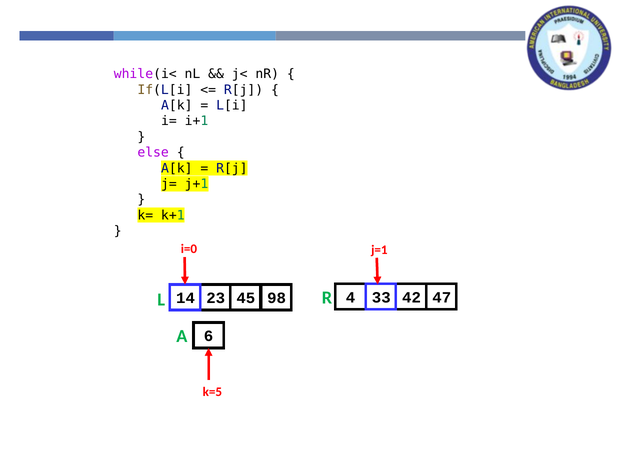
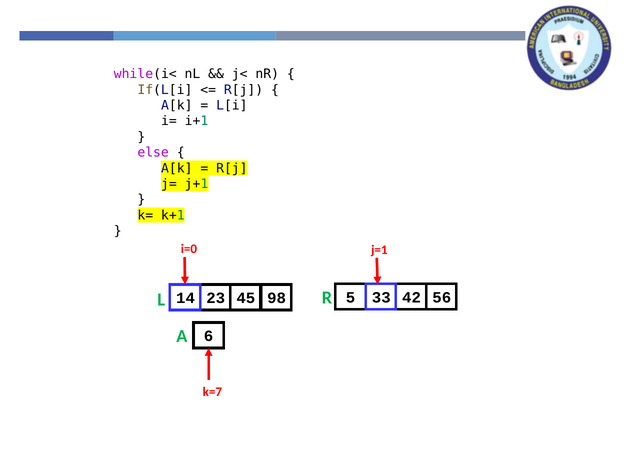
4: 4 -> 5 (351, 297)
47: 47 -> 56 (442, 297)
k=5: k=5 -> k=7 (212, 392)
